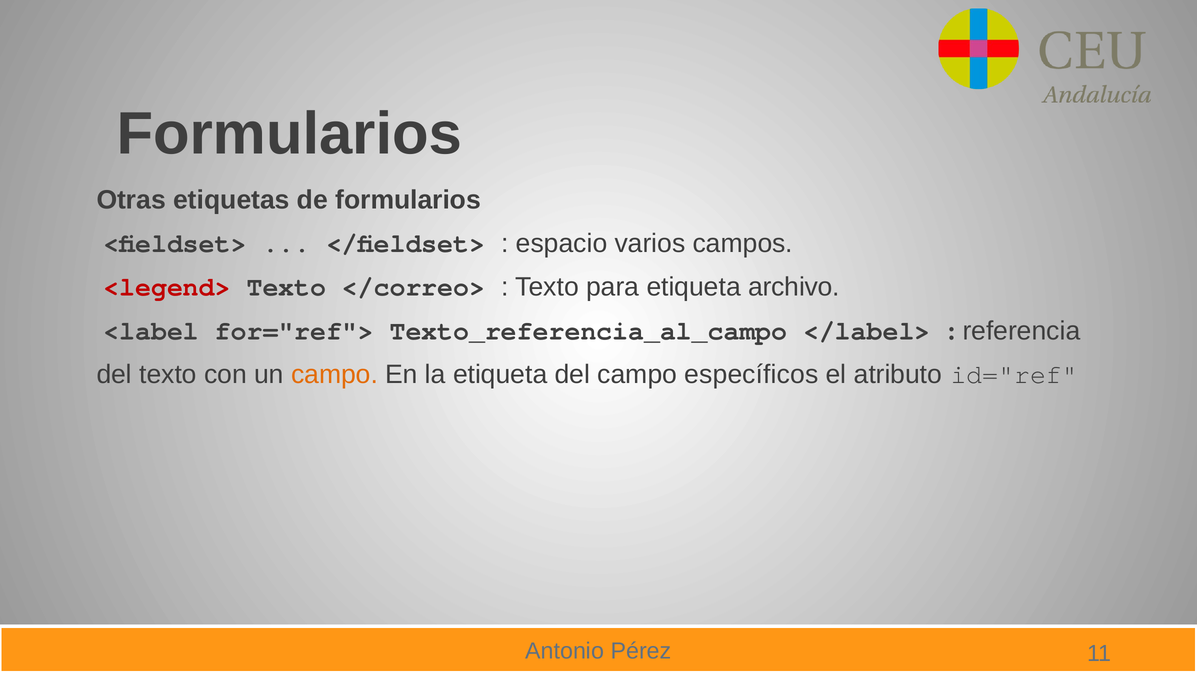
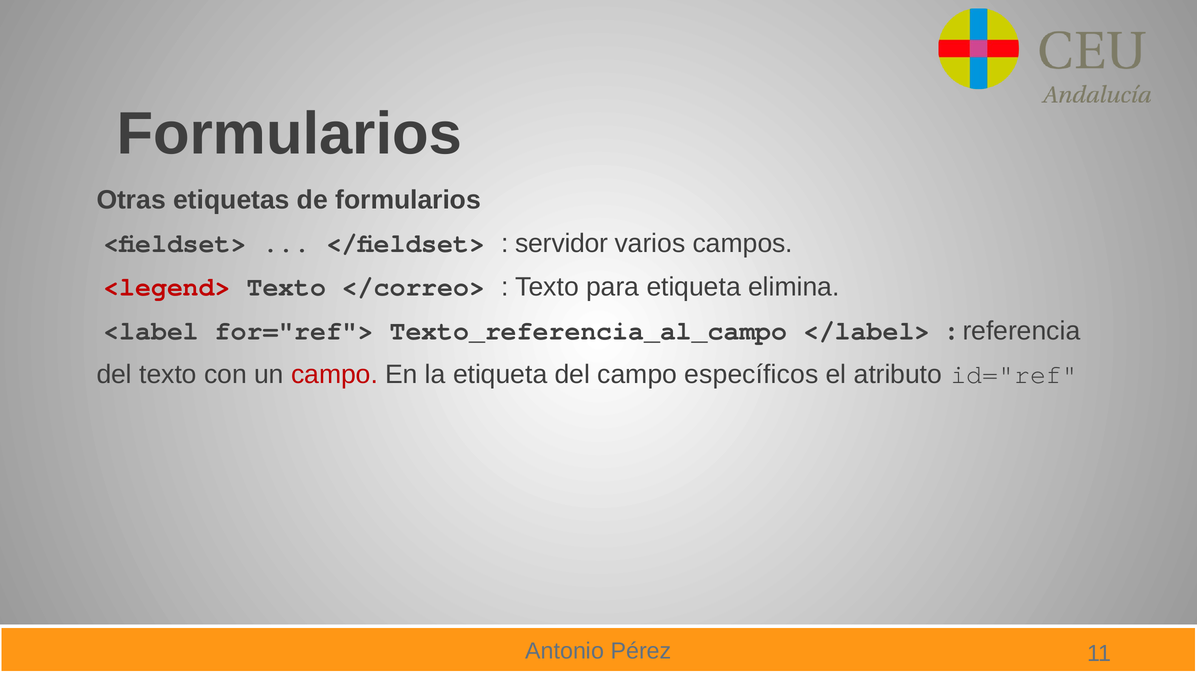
espacio: espacio -> servidor (562, 244)
archivo: archivo -> elimina (794, 287)
campo colour: orange -> red (335, 375)
